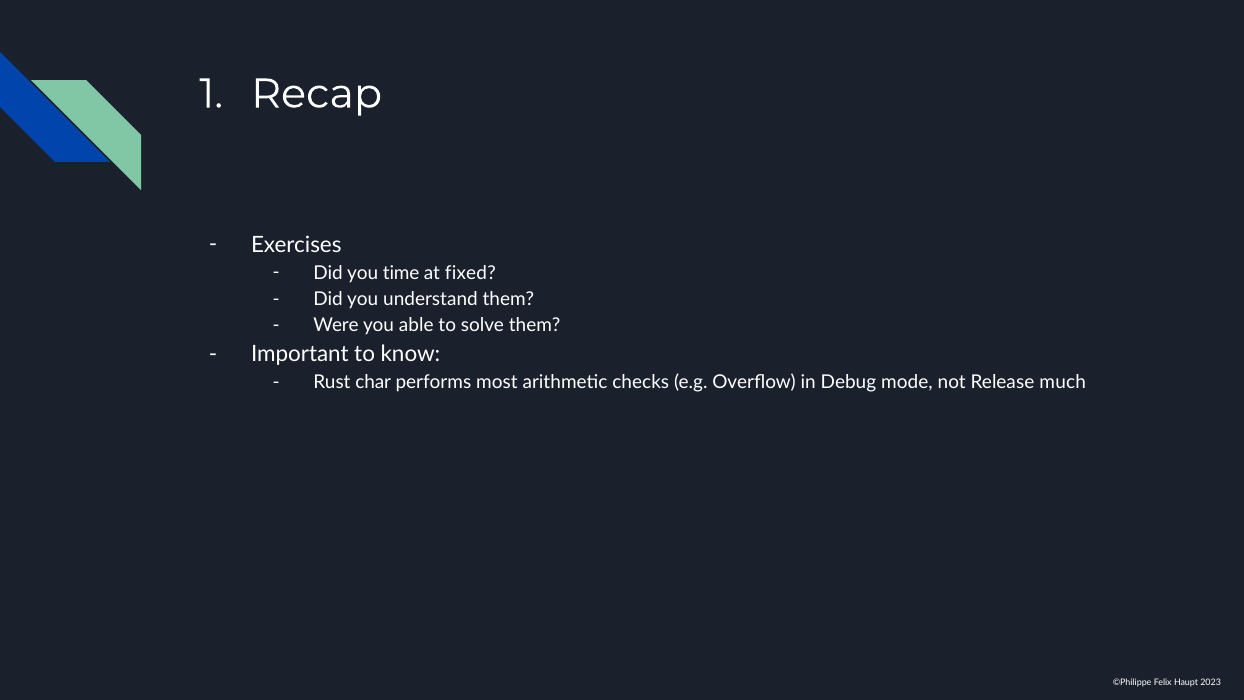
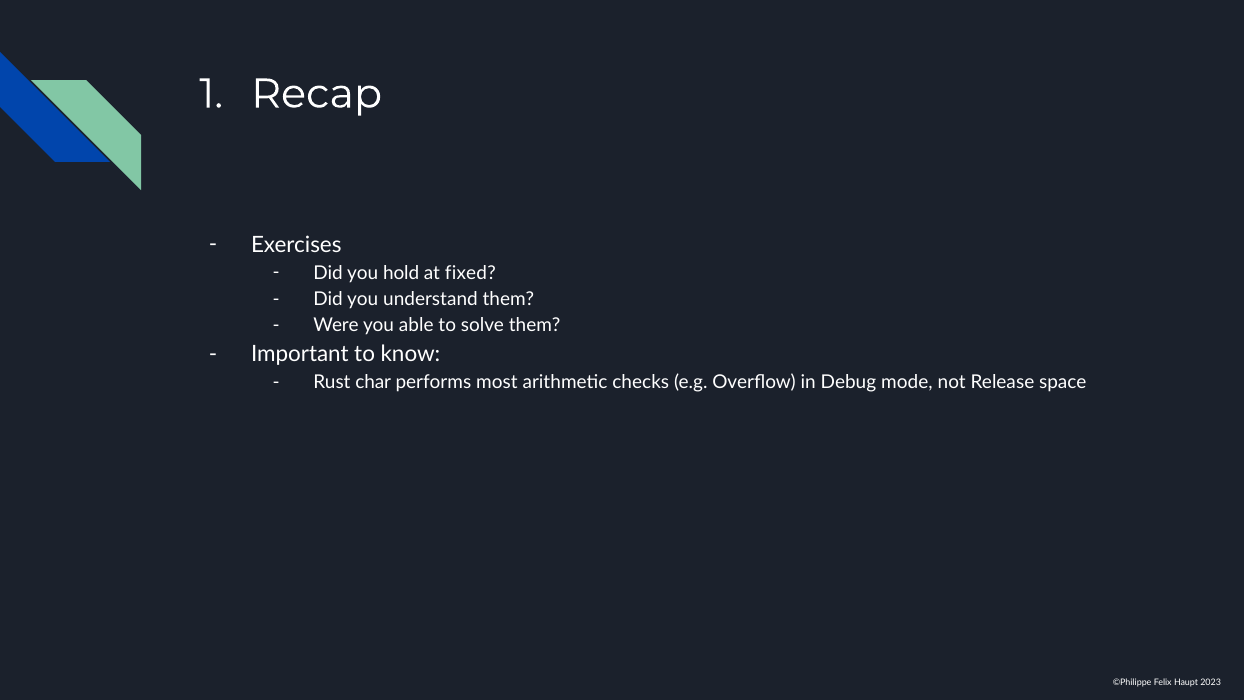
time: time -> hold (401, 273)
much: much -> space (1063, 383)
